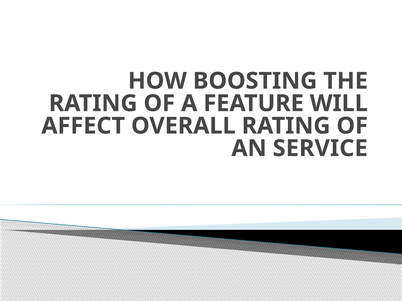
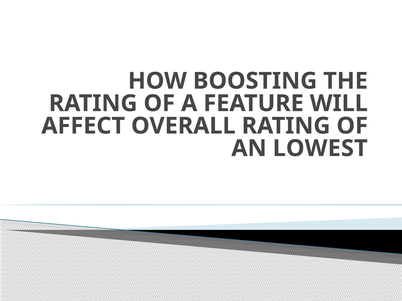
SERVICE: SERVICE -> LOWEST (320, 149)
